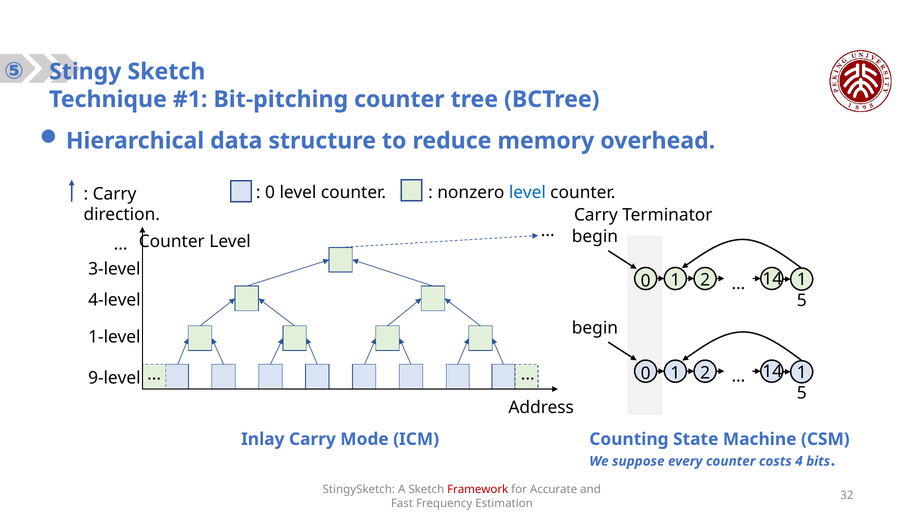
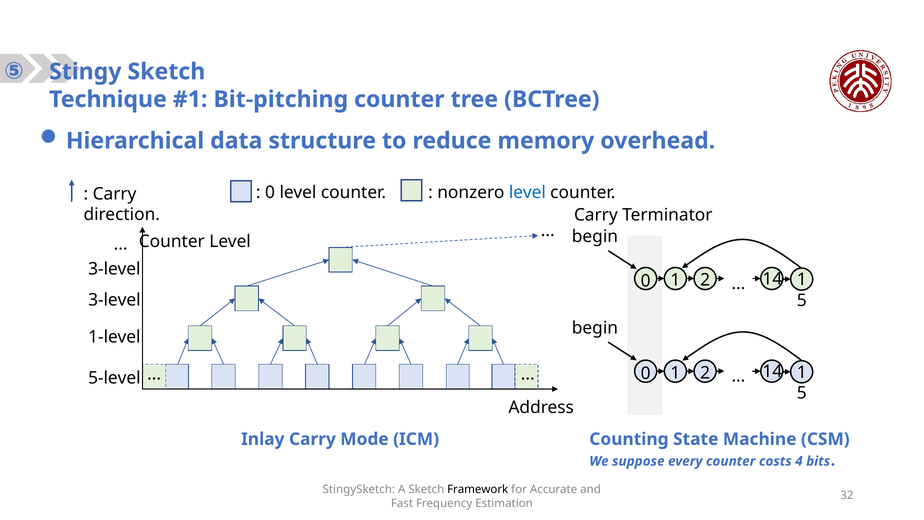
4-level: 4-level -> 3-level (114, 300)
9-level: 9-level -> 5-level (114, 378)
Framework colour: red -> black (478, 489)
